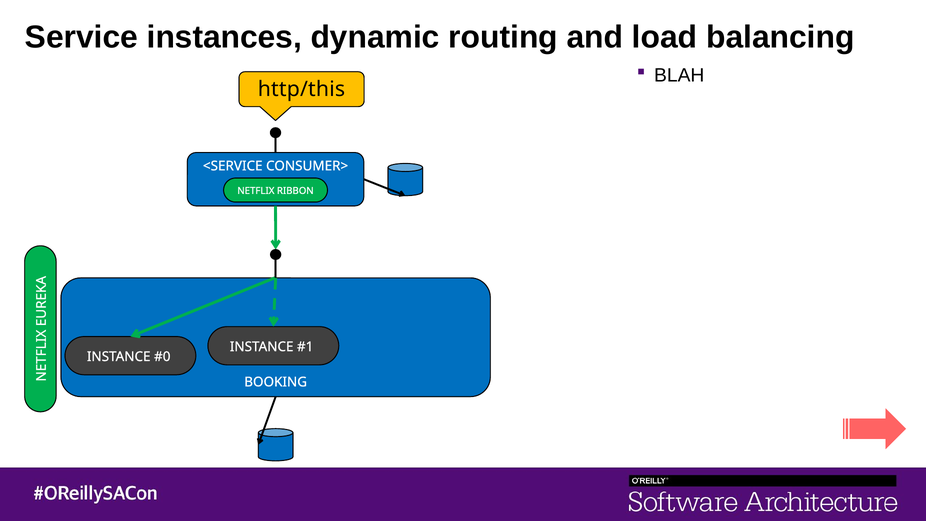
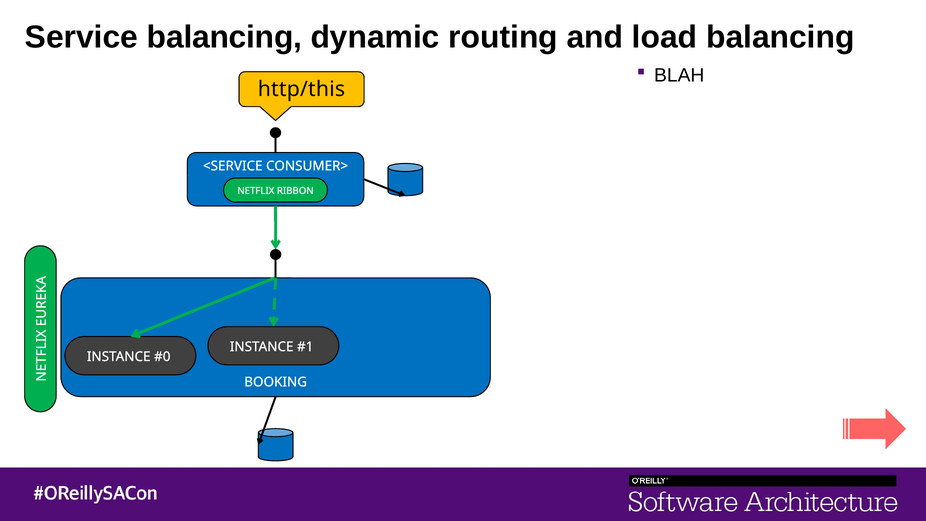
Service instances: instances -> balancing (224, 37)
